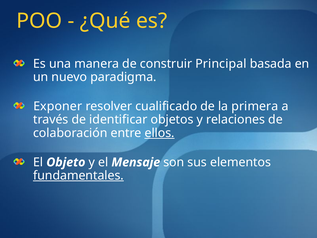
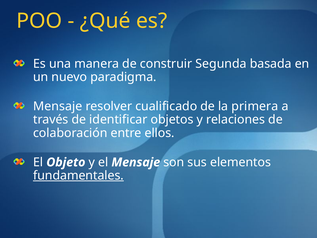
Principal: Principal -> Segunda (221, 64)
Exponer: Exponer -> Mensaje (58, 106)
ellos underline: present -> none (160, 133)
